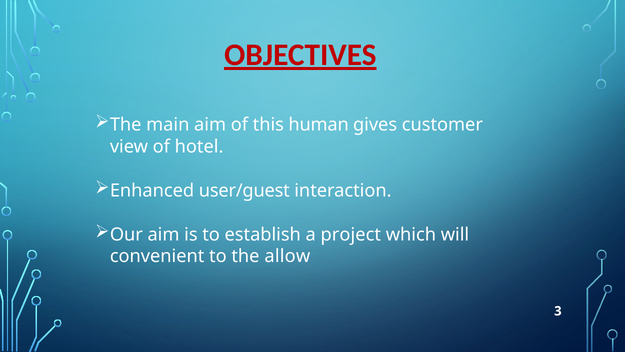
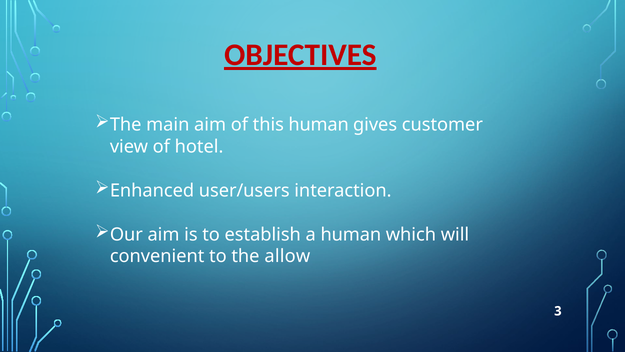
user/guest: user/guest -> user/users (244, 190)
a project: project -> human (351, 234)
